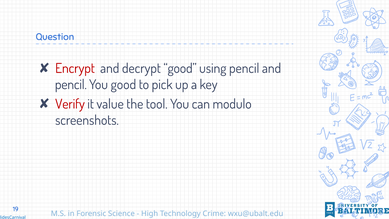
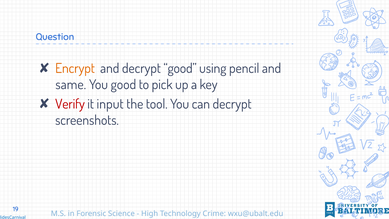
Encrypt colour: red -> orange (75, 68)
pencil: pencil -> same (71, 85)
value: value -> input (110, 104)
can modulo: modulo -> decrypt (232, 104)
